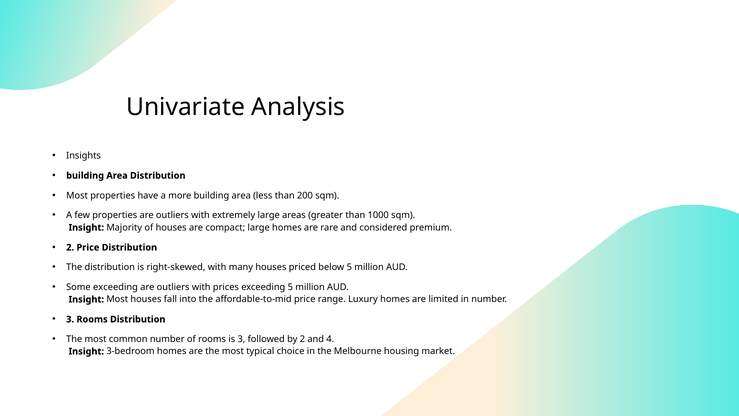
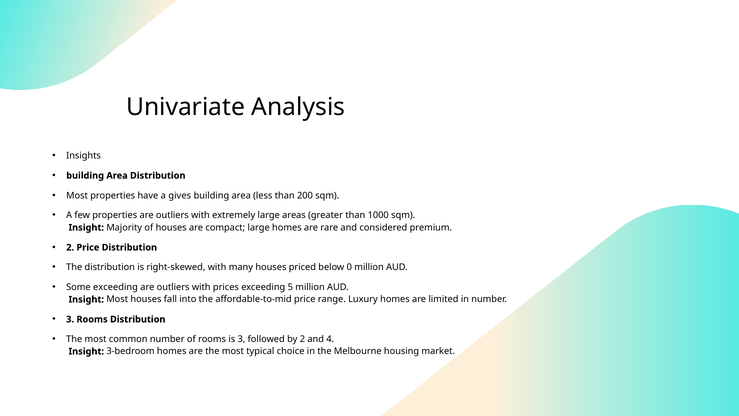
more: more -> gives (180, 195)
below 5: 5 -> 0 (349, 267)
